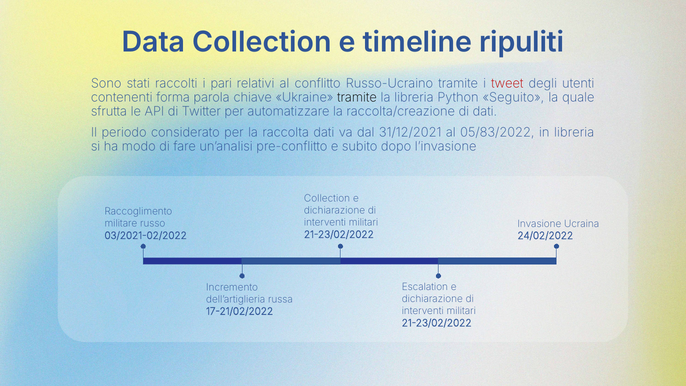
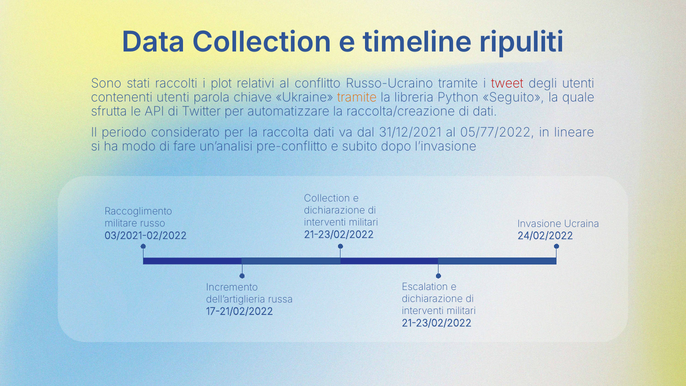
pari: pari -> plot (221, 84)
contenenti forma: forma -> utenti (173, 98)
tramite colour: black -> orange (357, 98)
05/83/2022: 05/83/2022 -> 05/77/2022 (497, 132)
in libreria: libreria -> lineare (574, 132)
